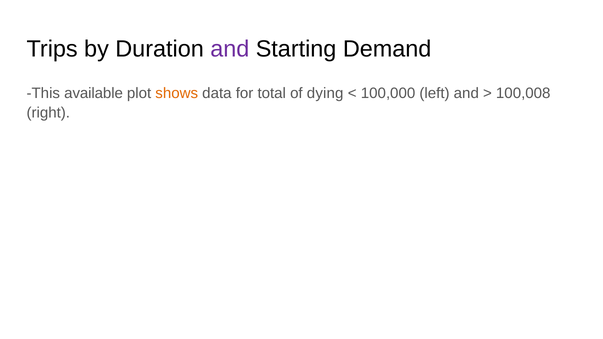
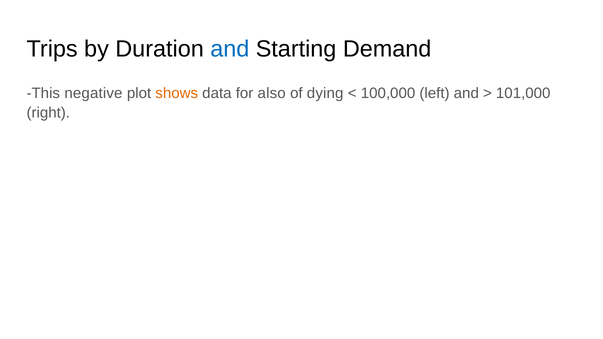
and colour: purple -> blue (230, 49)
available: available -> negative (93, 93)
total: total -> also (272, 93)
100,008: 100,008 -> 101,000 (523, 93)
